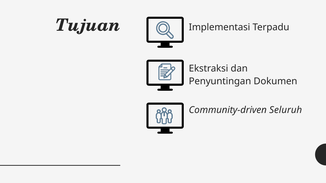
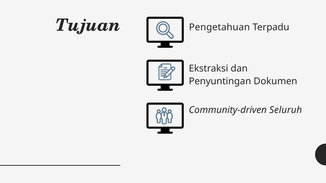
Implementasi: Implementasi -> Pengetahuan (219, 27)
